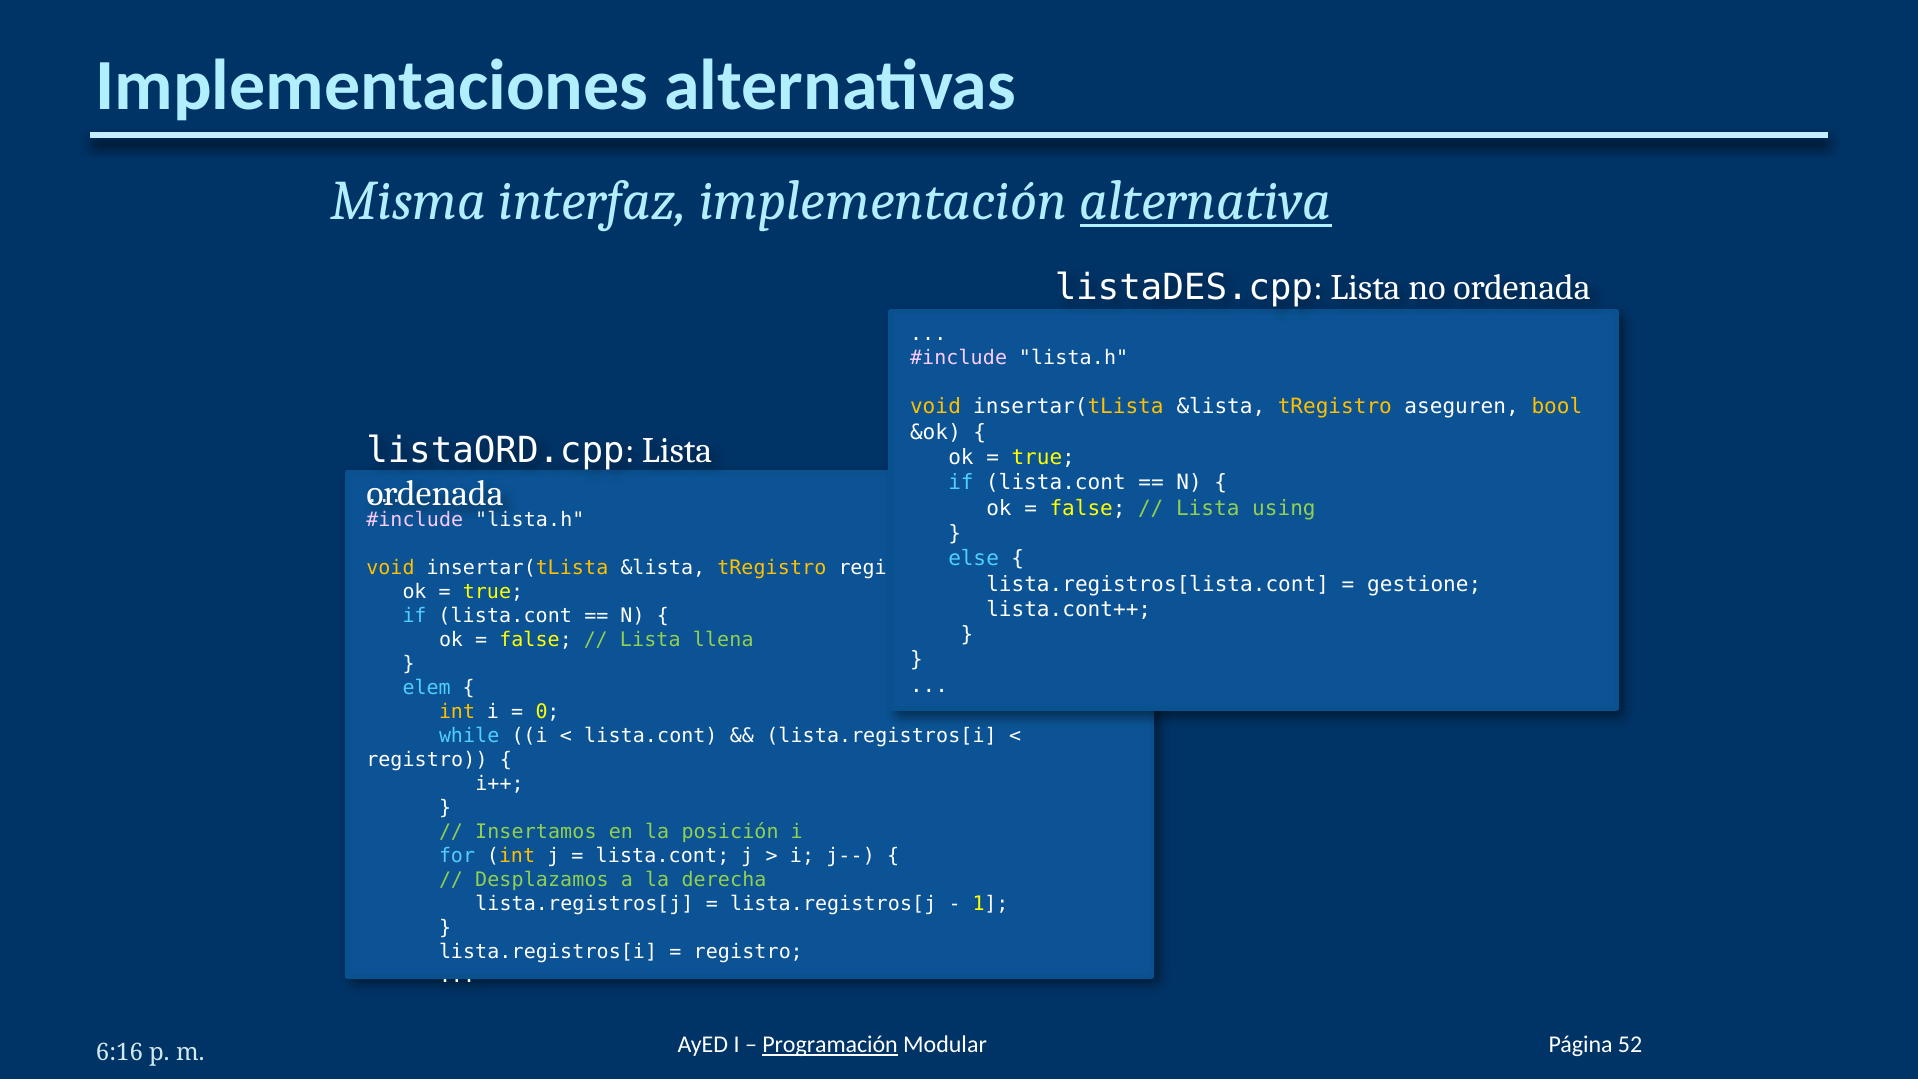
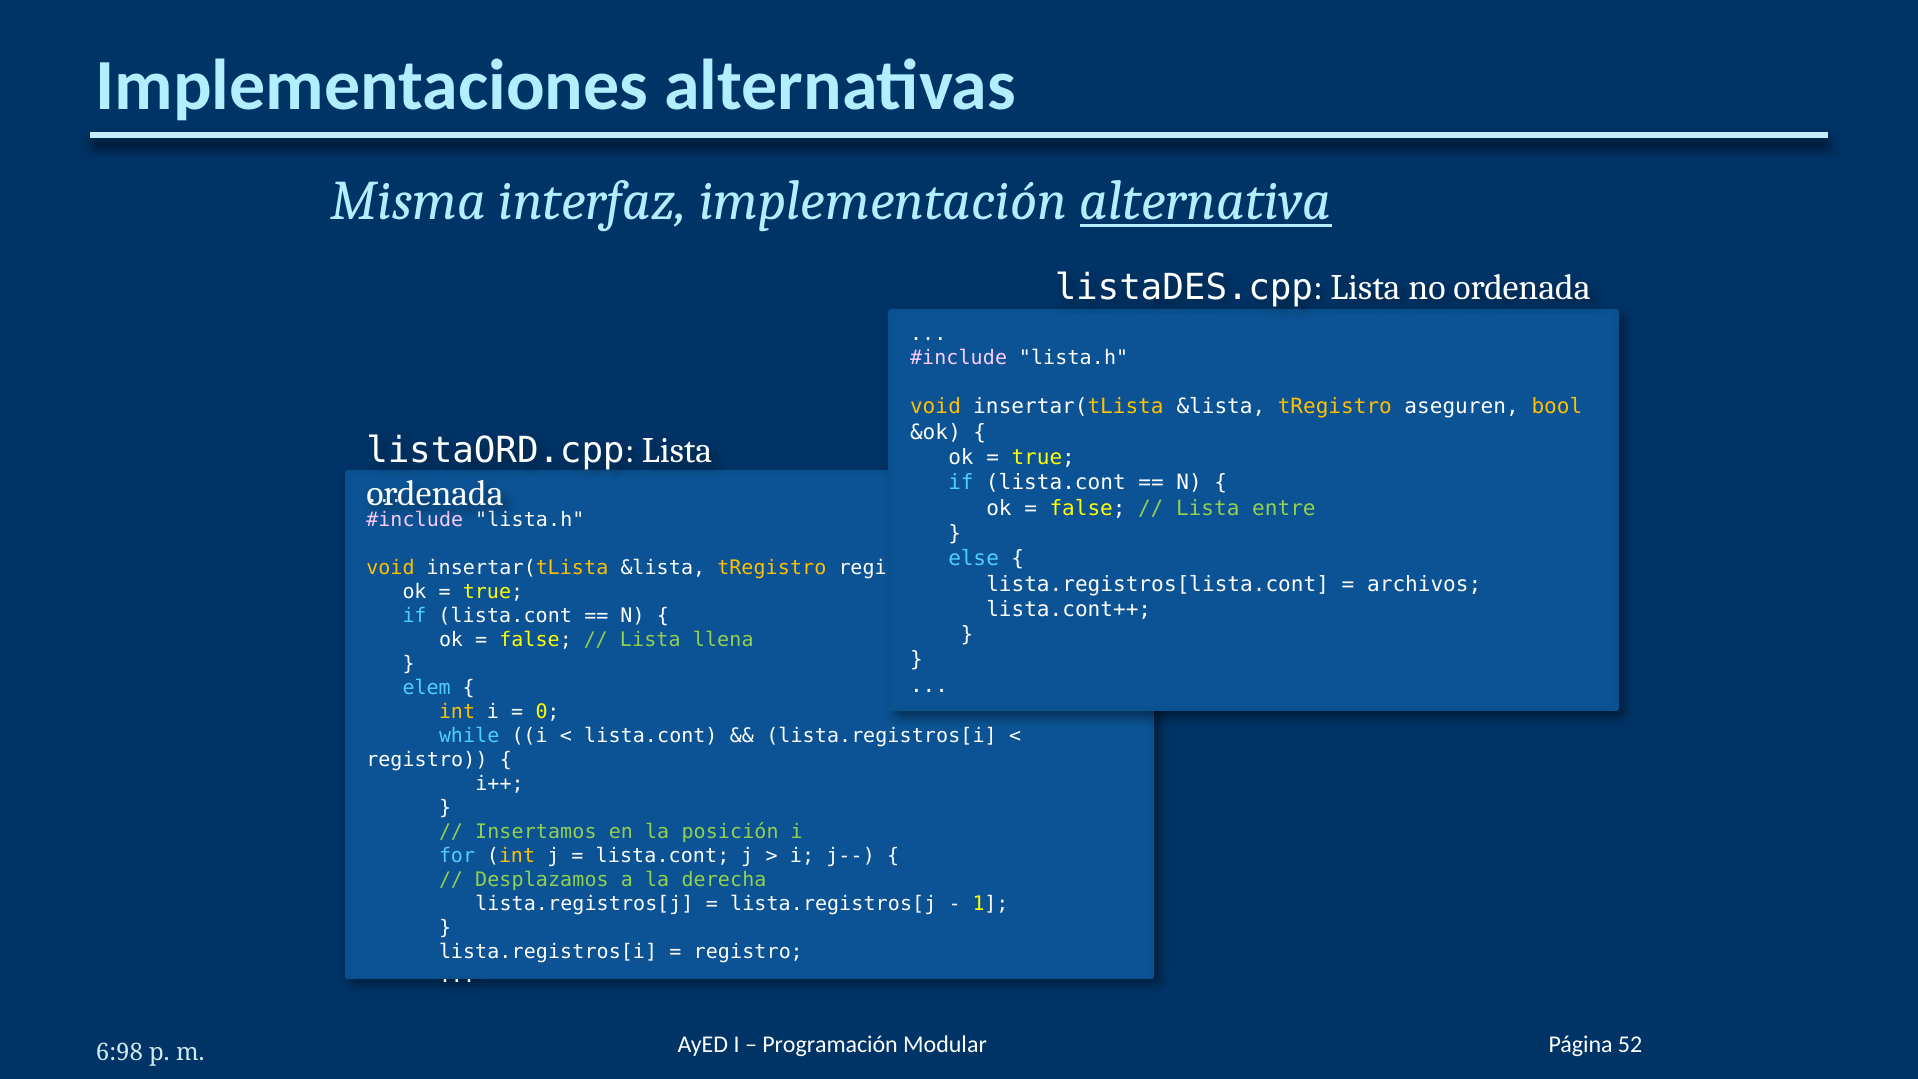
using: using -> entre (1284, 508)
gestione: gestione -> archivos (1424, 584)
Programación underline: present -> none (830, 1045)
6:16: 6:16 -> 6:98 (119, 1052)
